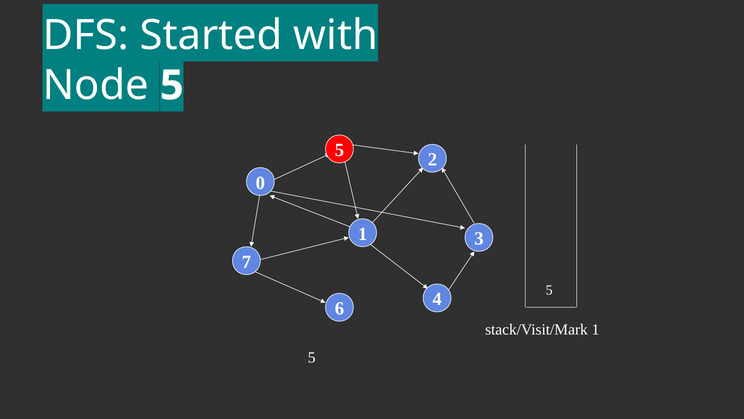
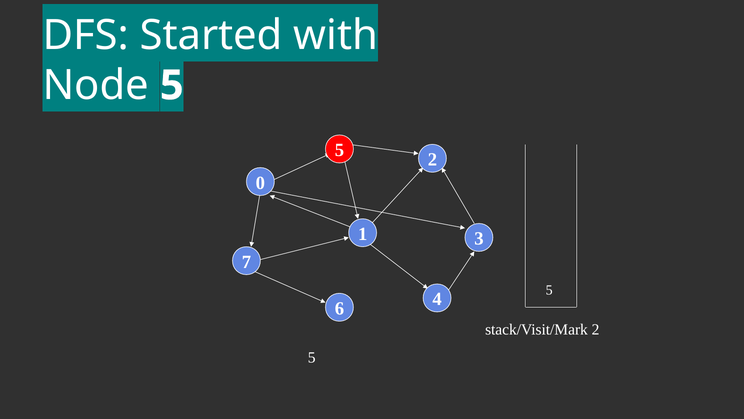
stack/Visit/Mark 1: 1 -> 2 (596, 329)
